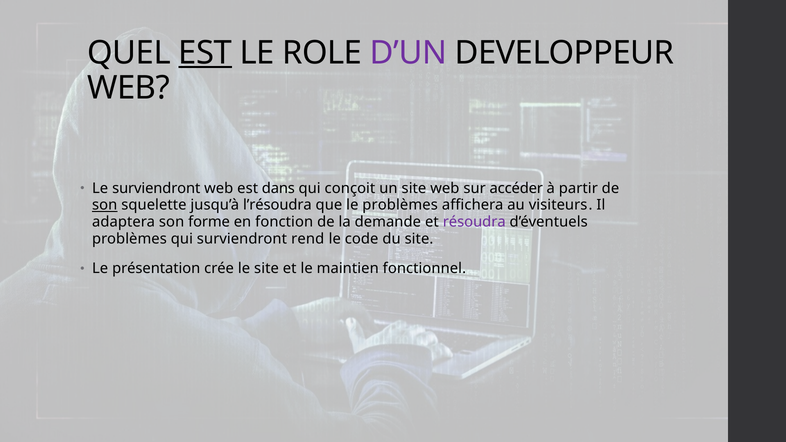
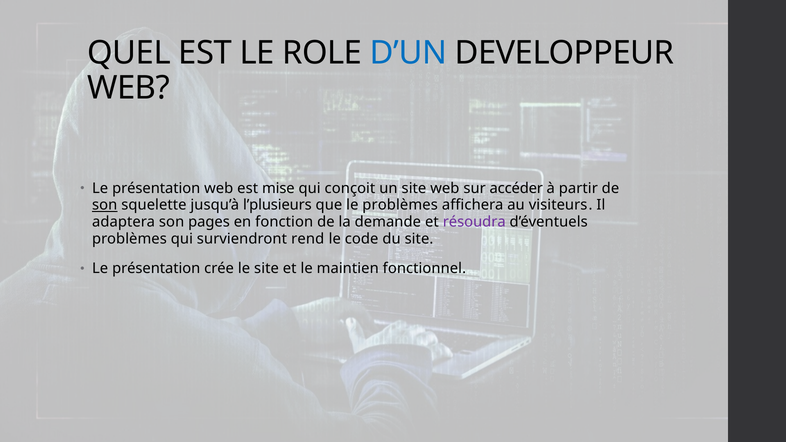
EST underline: present -> none (205, 53)
D’UN colour: purple -> blue (409, 53)
surviendront: surviendront -> présentation (156, 188)
dans: dans -> mise (278, 188)
l’résoudra: l’résoudra -> l’plusieurs (277, 205)
forme: forme -> pages (209, 222)
